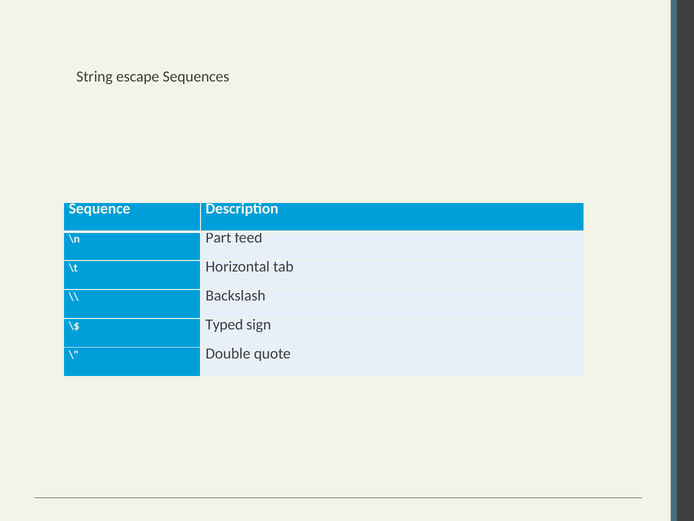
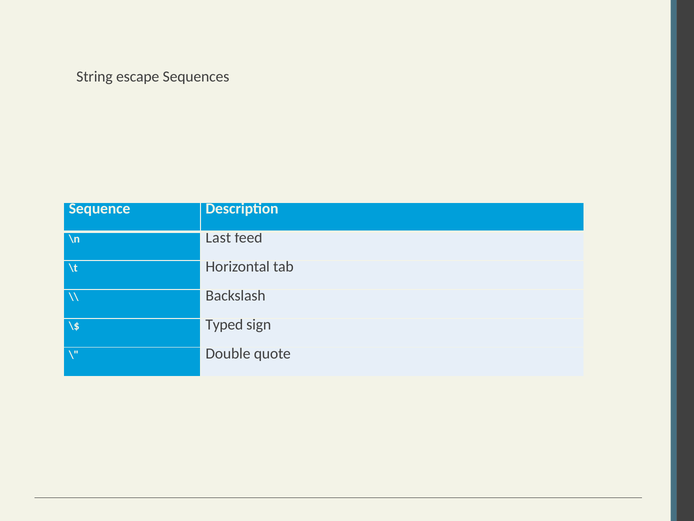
Part: Part -> Last (218, 237)
